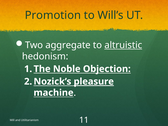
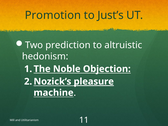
Will’s: Will’s -> Just’s (111, 15)
aggregate: aggregate -> prediction (68, 45)
altruistic underline: present -> none (123, 45)
